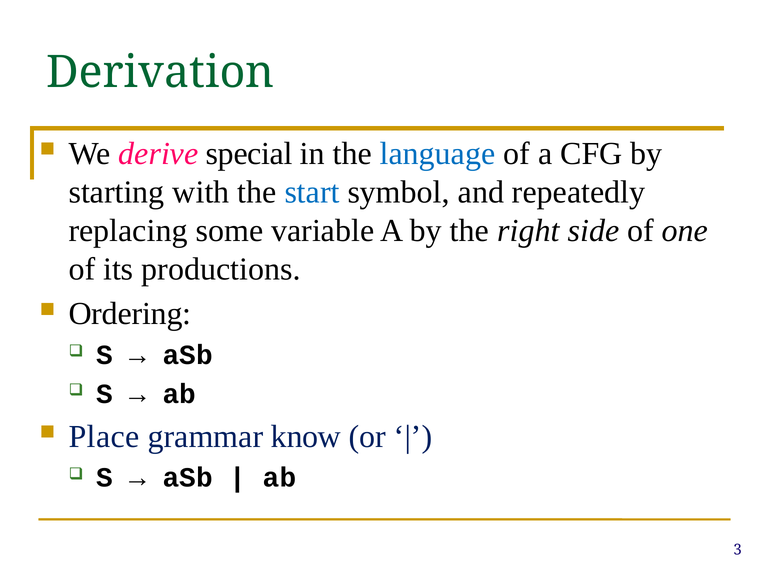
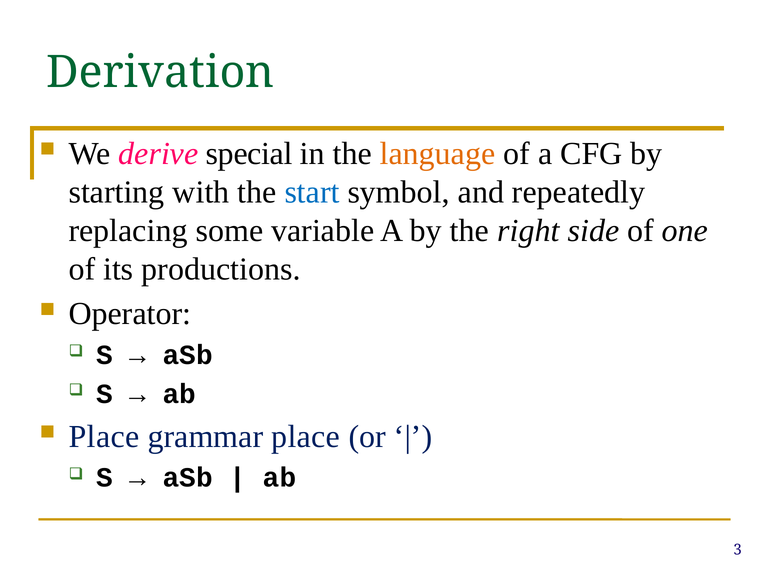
language colour: blue -> orange (438, 153)
Ordering: Ordering -> Operator (130, 314)
grammar know: know -> place (306, 436)
